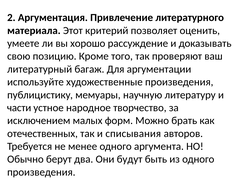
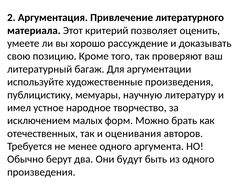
части: части -> имел (19, 108)
списывания: списывания -> оценивания (133, 134)
